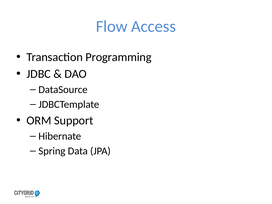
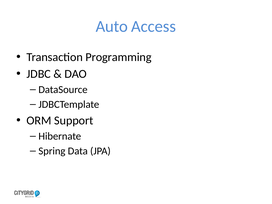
Flow: Flow -> Auto (112, 26)
